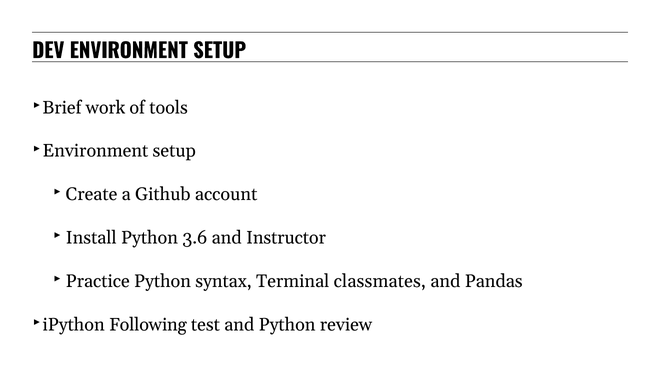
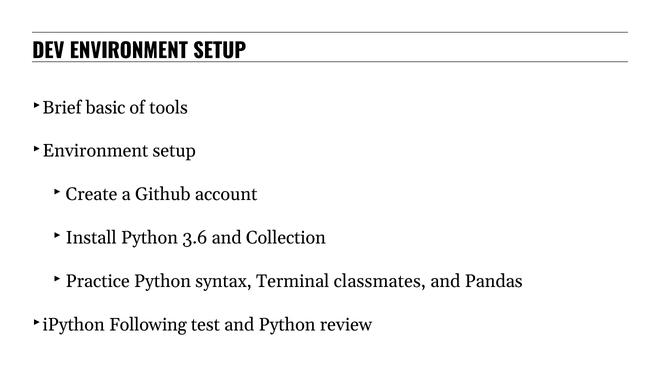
work: work -> basic (106, 108)
Instructor: Instructor -> Collection (286, 238)
